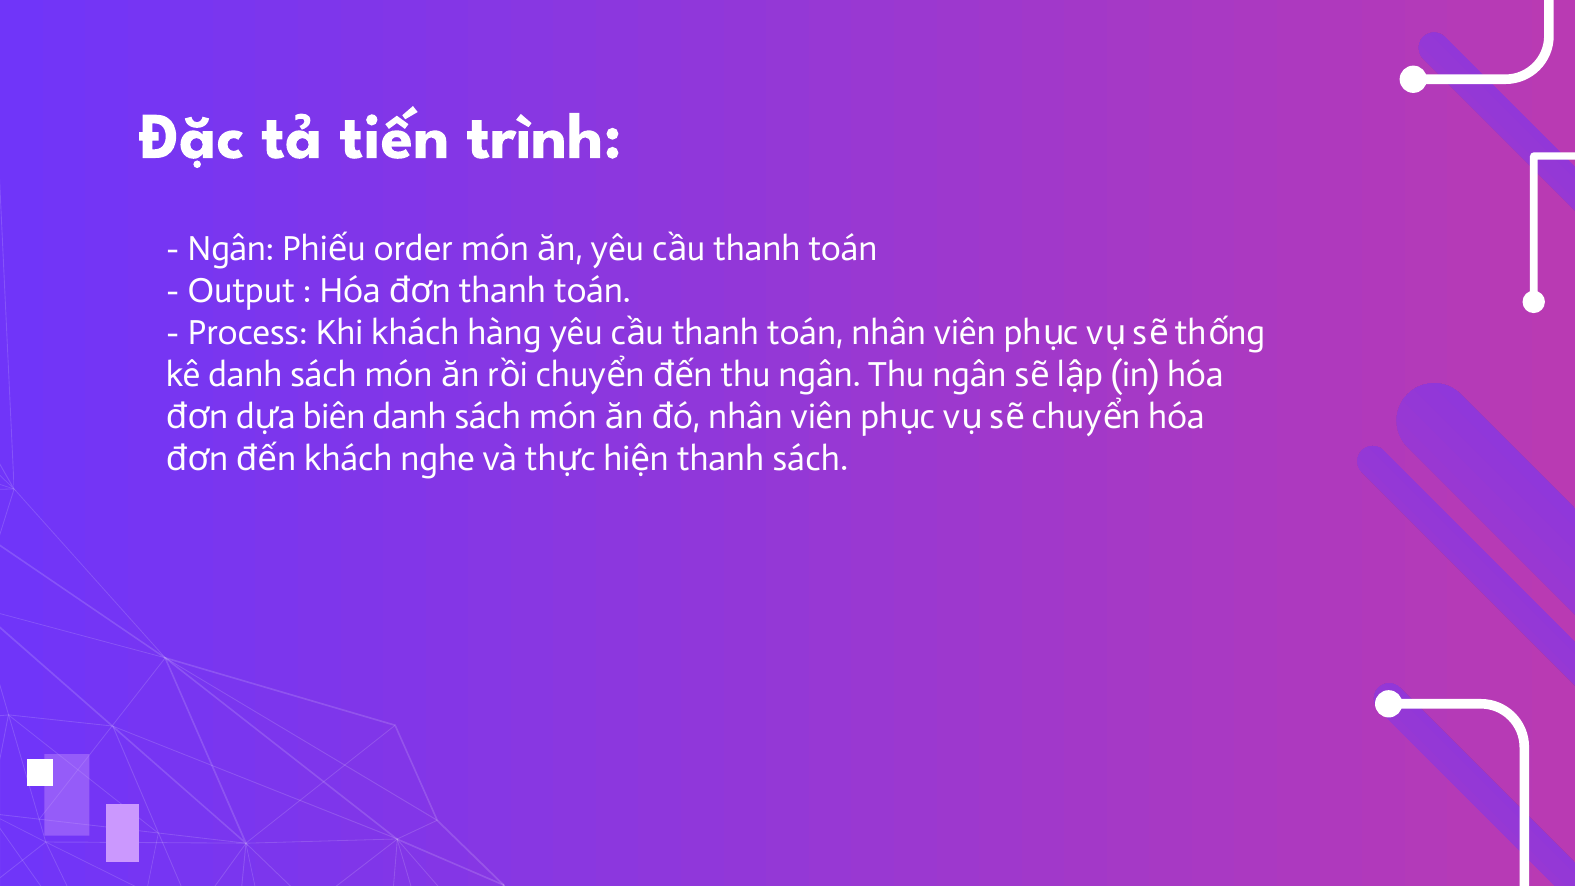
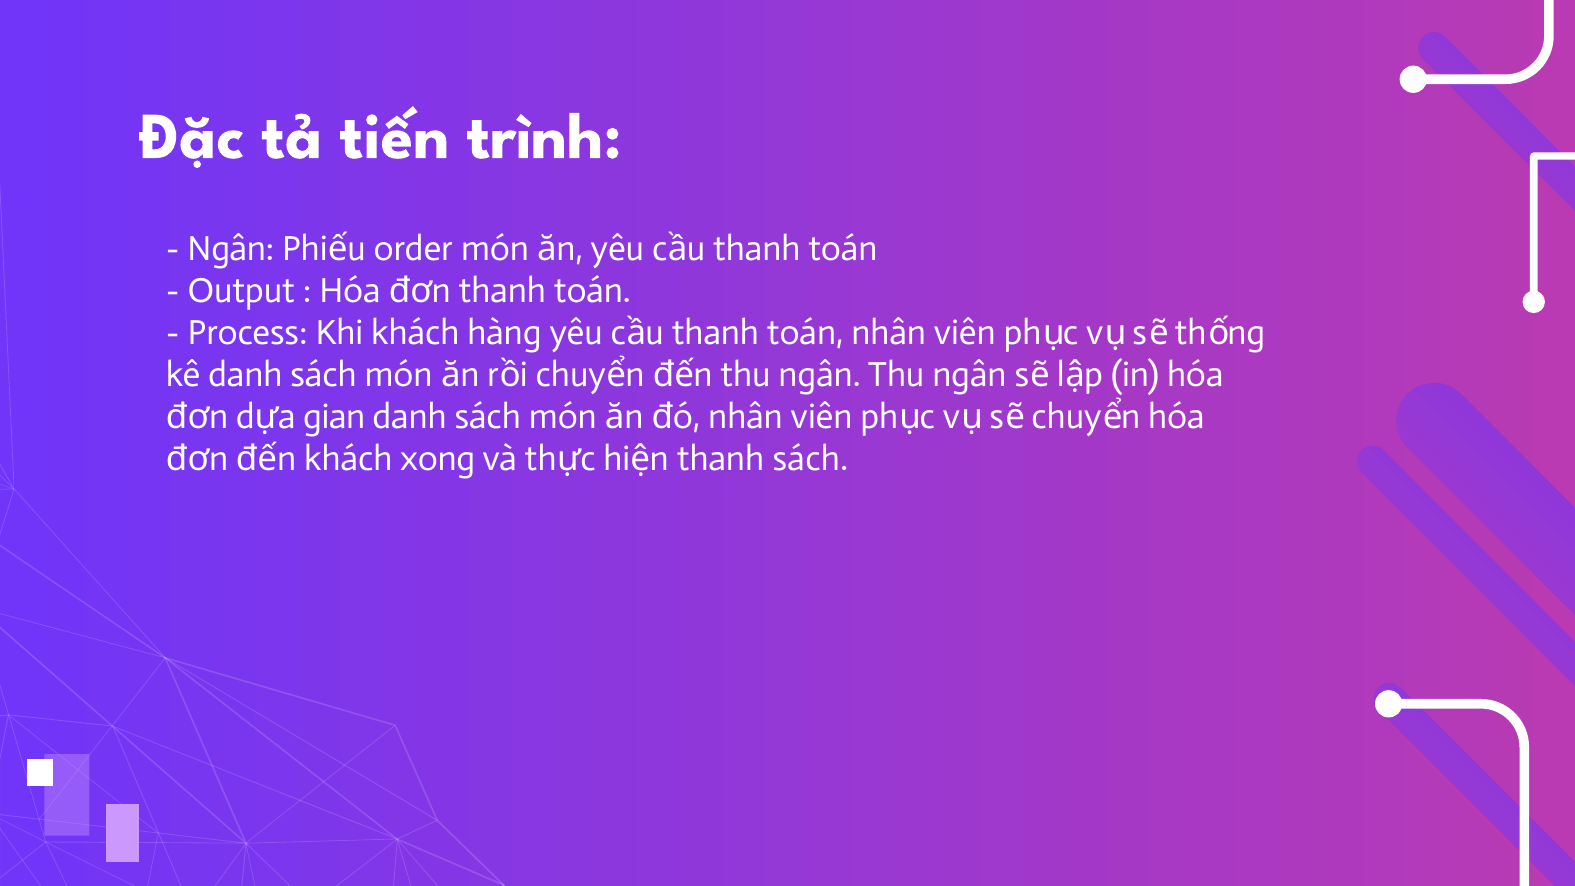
biên: biên -> gian (334, 417)
nghe: nghe -> xong (438, 458)
